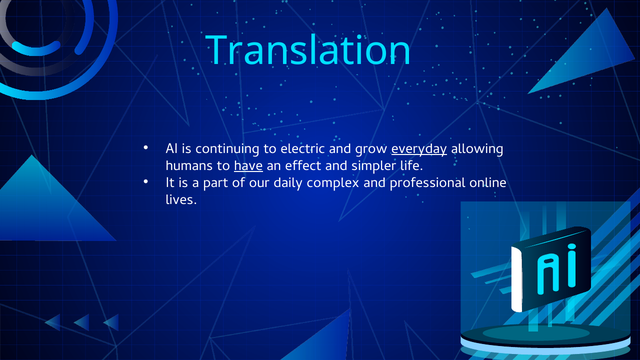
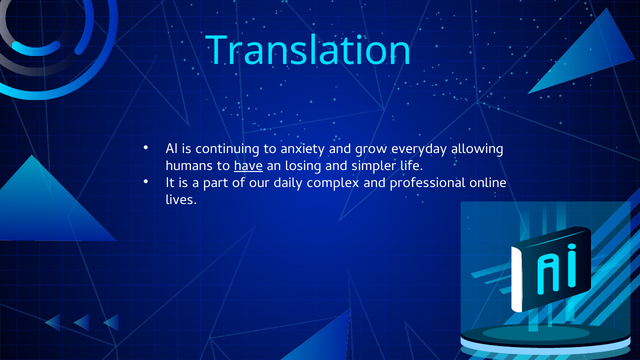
electric: electric -> anxiety (303, 149)
everyday underline: present -> none (419, 149)
effect: effect -> losing (303, 166)
